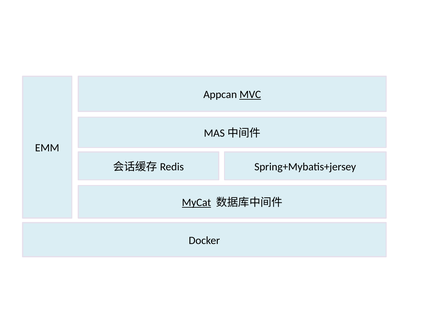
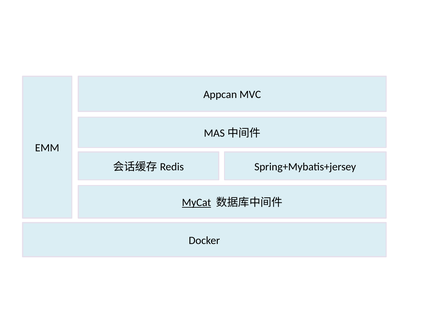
MVC underline: present -> none (250, 94)
